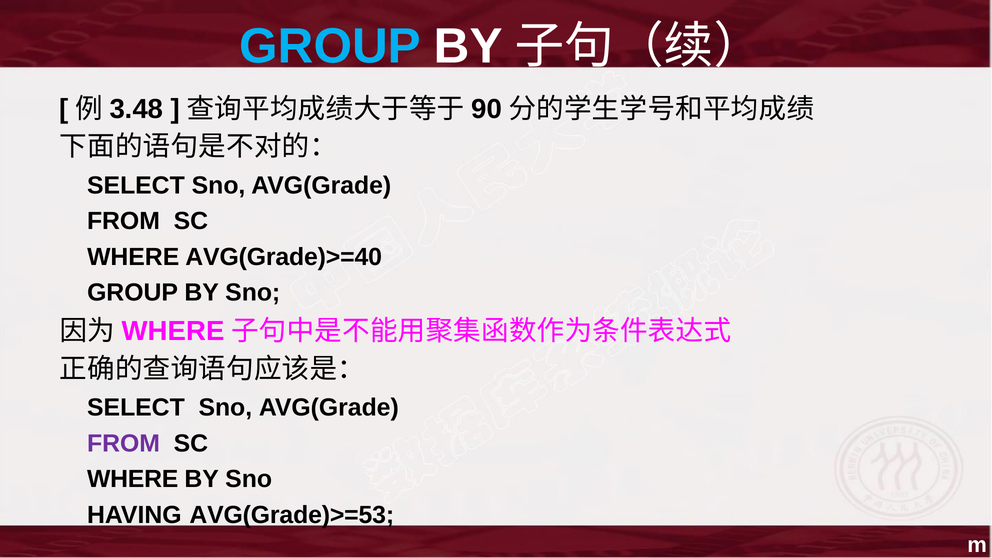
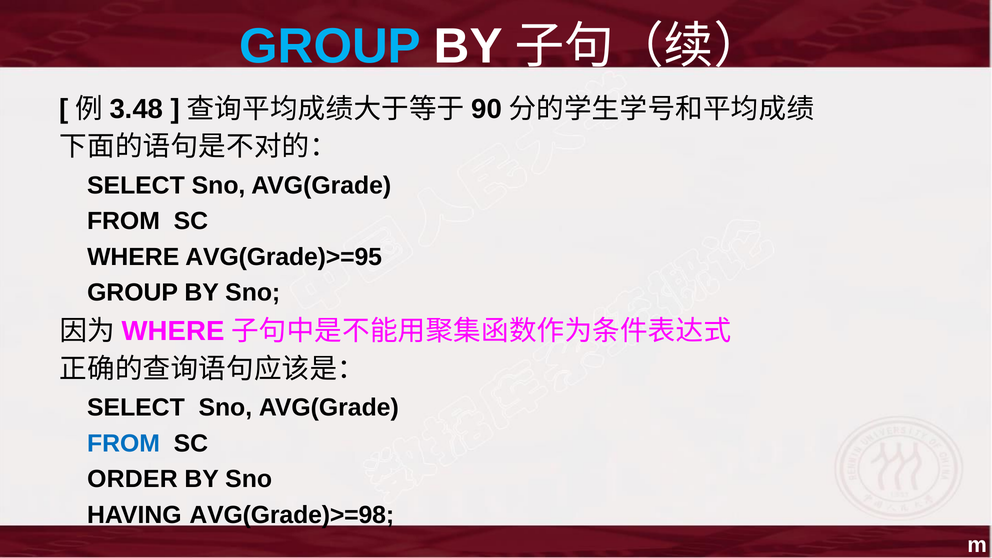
AVG(Grade)>=40: AVG(Grade)>=40 -> AVG(Grade)>=95 (284, 257)
FROM colour: purple -> blue (124, 444)
WHERE: WHERE -> ORDER (132, 479)
AVG(Grade)>=53: AVG(Grade)>=53 -> AVG(Grade)>=98 (292, 515)
